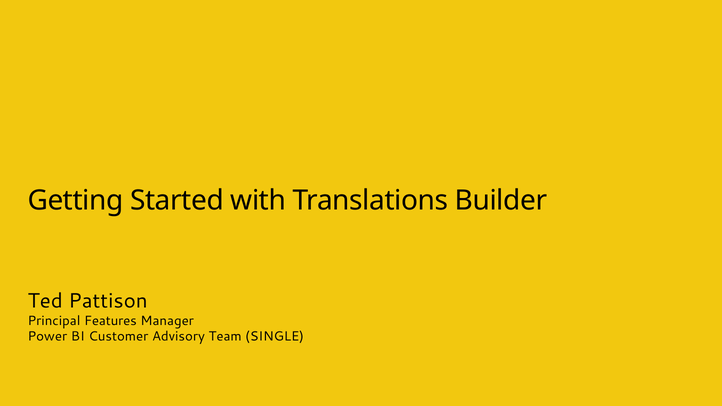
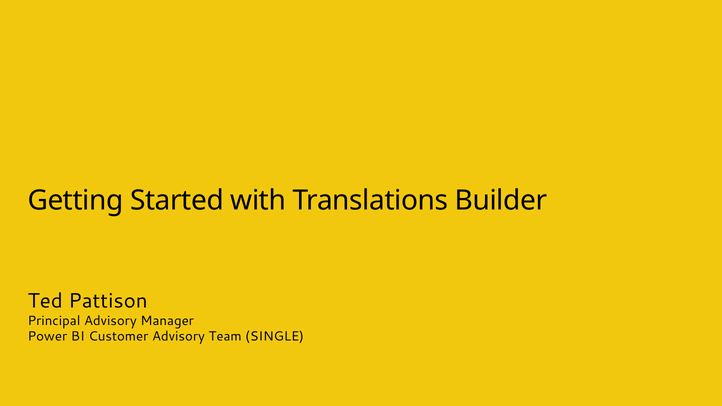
Principal Features: Features -> Advisory (110, 321)
